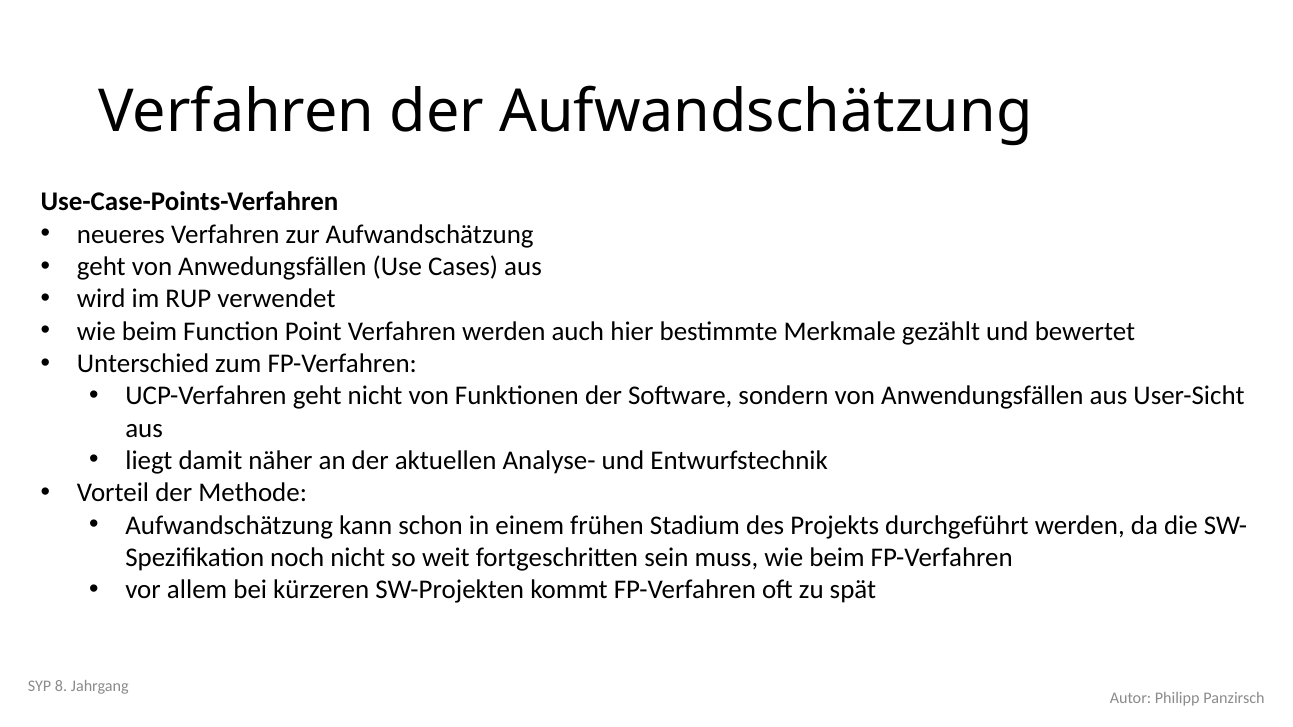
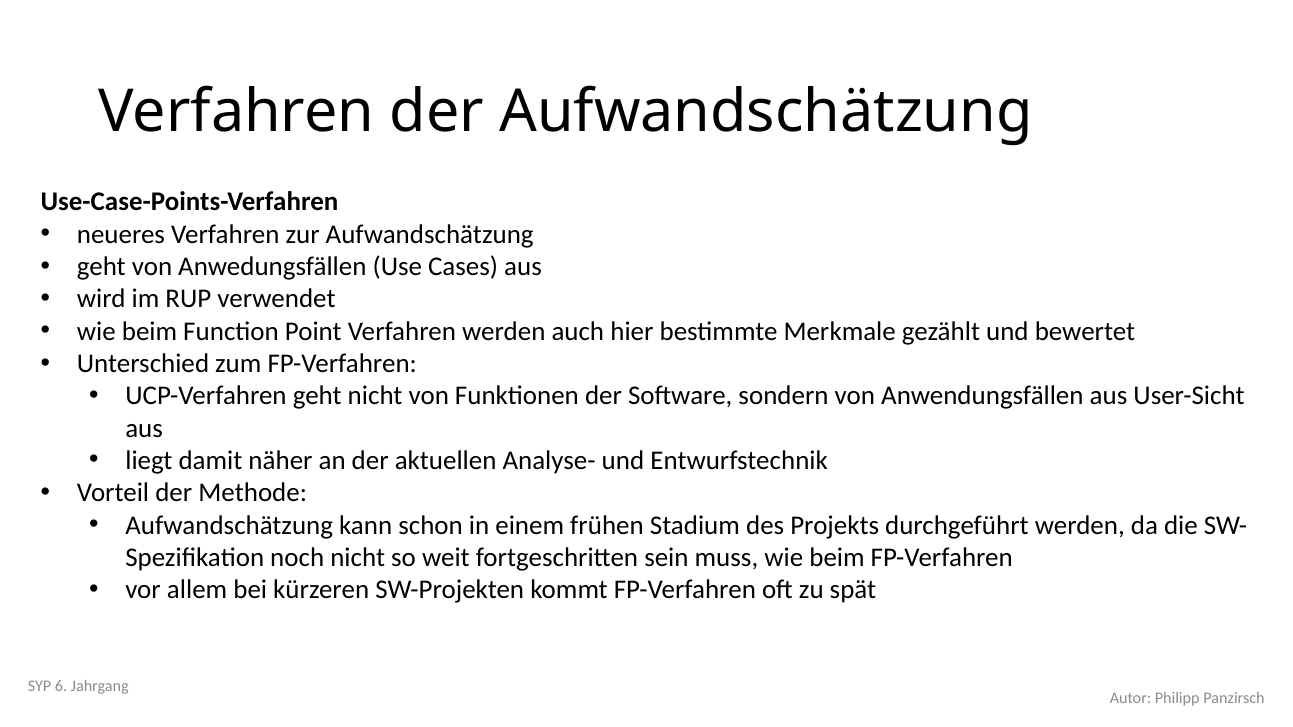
8: 8 -> 6 (61, 686)
